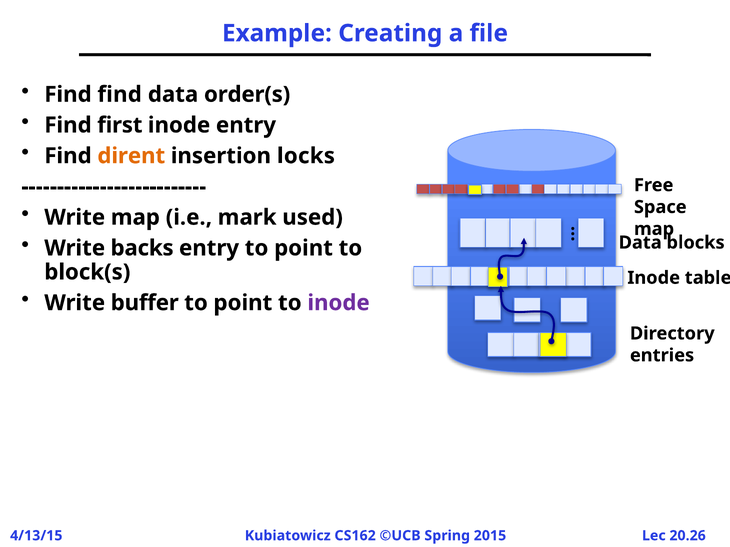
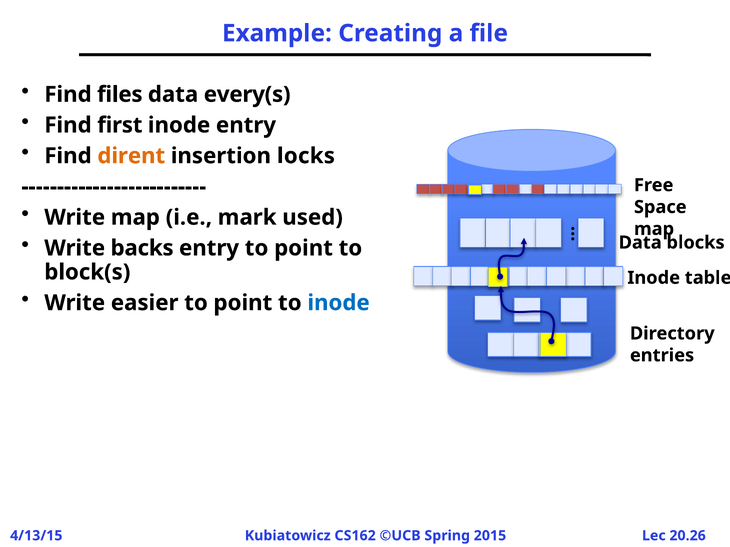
Find find: find -> files (120, 95)
order(s: order(s -> every(s (247, 95)
buffer: buffer -> easier (145, 303)
inode colour: purple -> blue (339, 303)
